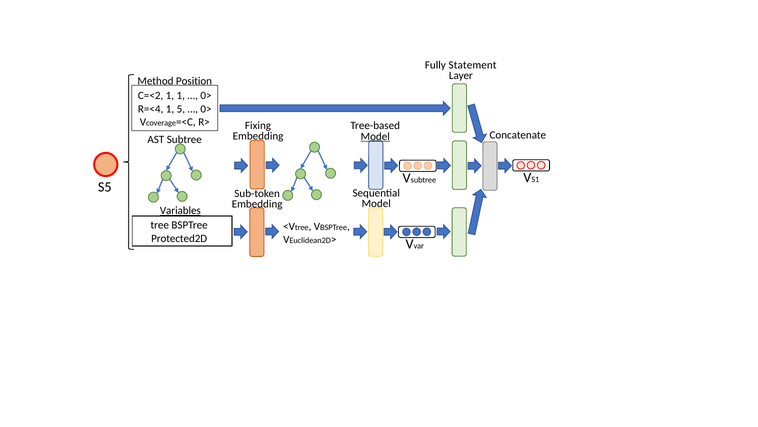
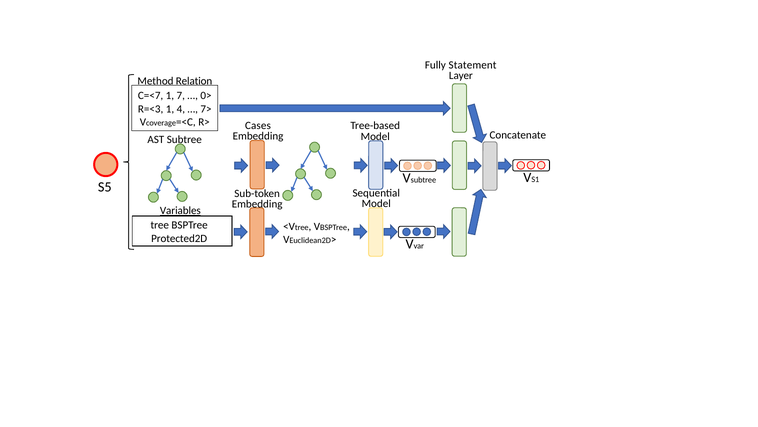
Position: Position -> Relation (194, 81)
C=<2: C=<2 -> C=<7 (151, 96)
1 1: 1 -> 7 (181, 96)
R=<4: R=<4 -> R=<3 (151, 109)
5: 5 -> 4 (181, 109)
0>: 0> -> 7> (206, 109)
Fixing: Fixing -> Cases (258, 125)
Model underline: present -> none (375, 136)
